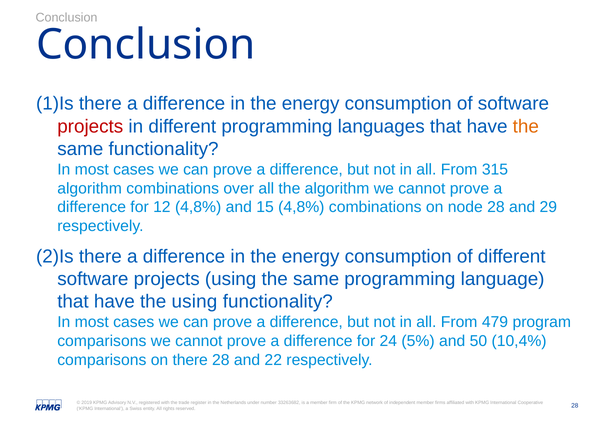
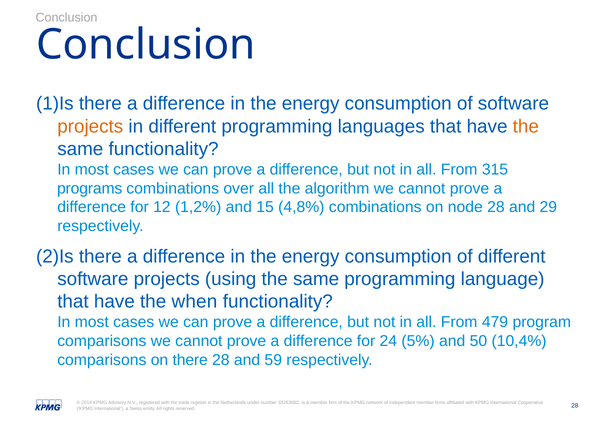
projects colour: red -> orange (90, 127)
algorithm: algorithm -> programs (90, 189)
12 4,8%: 4,8% -> 1,2% (198, 207)
the using: using -> when (194, 302)
22: 22 -> 59 (273, 360)
